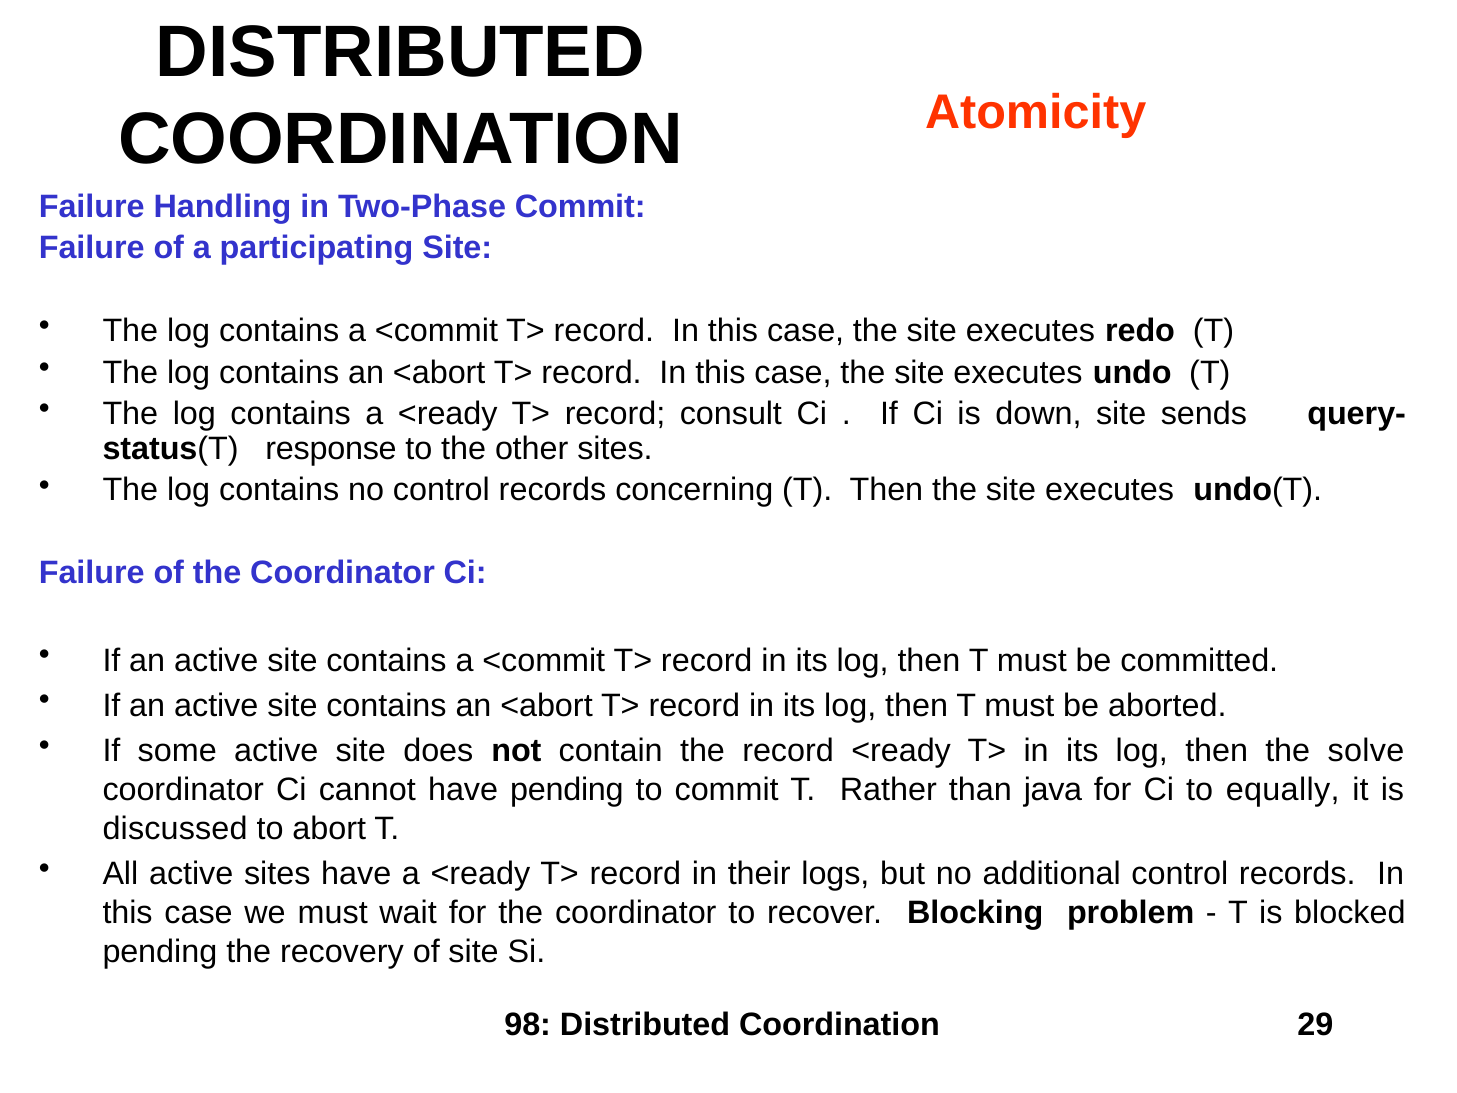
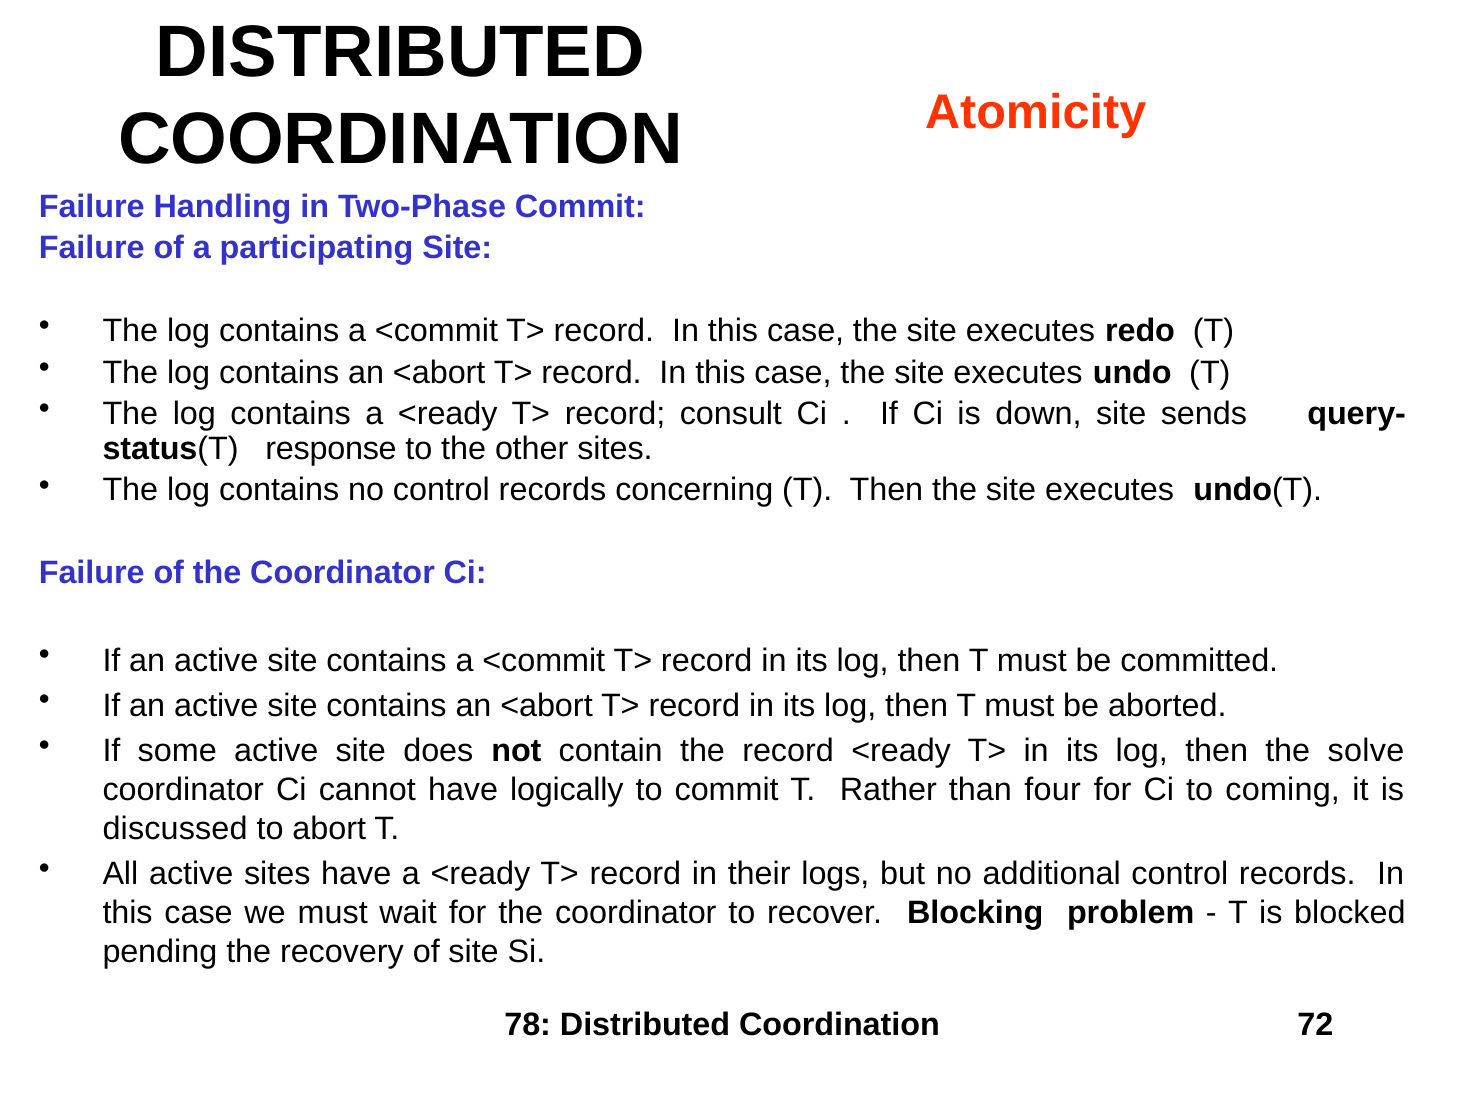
have pending: pending -> logically (567, 790)
java: java -> four (1053, 790)
equally: equally -> coming (1283, 790)
98: 98 -> 78 (528, 1025)
29: 29 -> 72 (1315, 1025)
